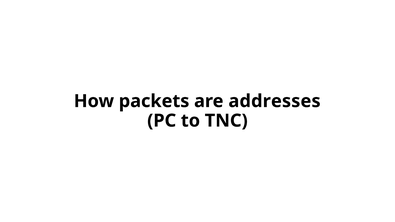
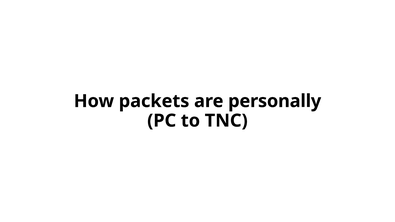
addresses: addresses -> personally (275, 101)
